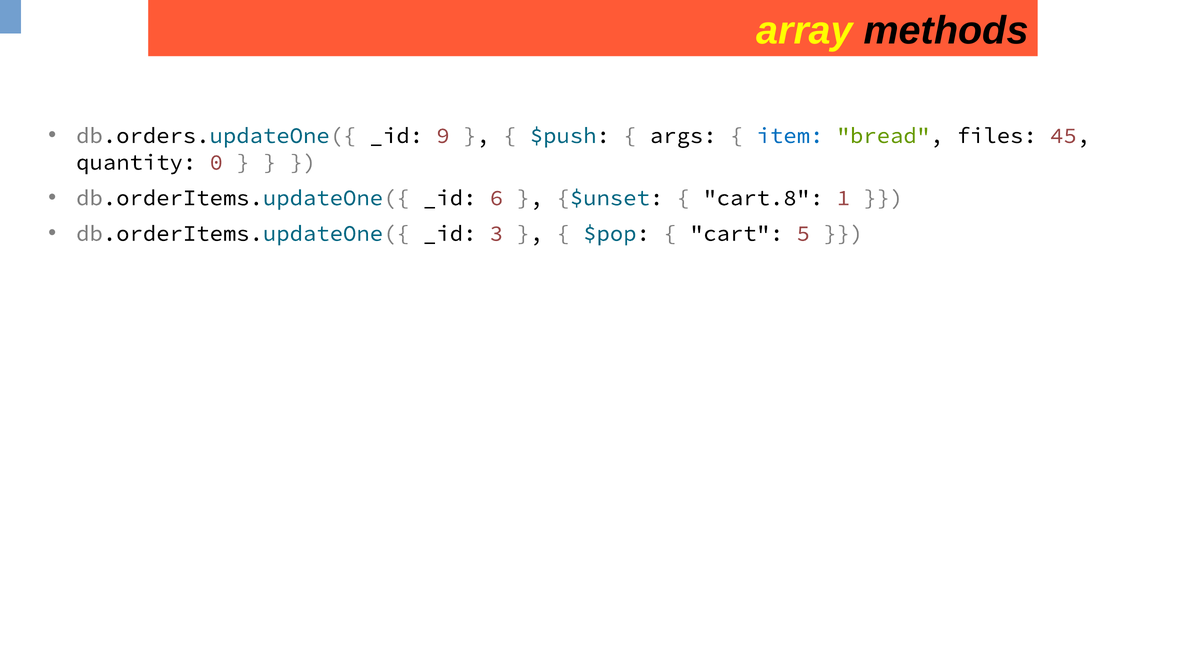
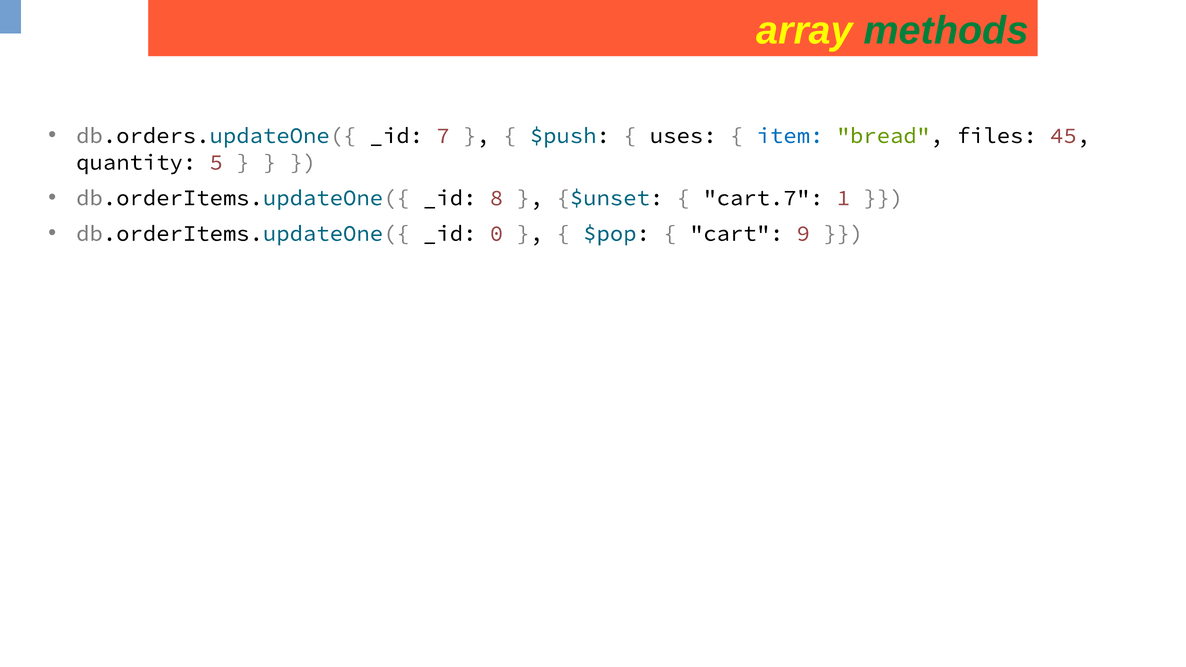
methods colour: black -> green (946, 31)
9: 9 -> 7 (443, 136)
args: args -> uses (683, 136)
0: 0 -> 5 (216, 162)
6: 6 -> 8 (496, 198)
cart.8: cart.8 -> cart.7 (763, 198)
3: 3 -> 0 (496, 233)
5: 5 -> 9 (803, 233)
